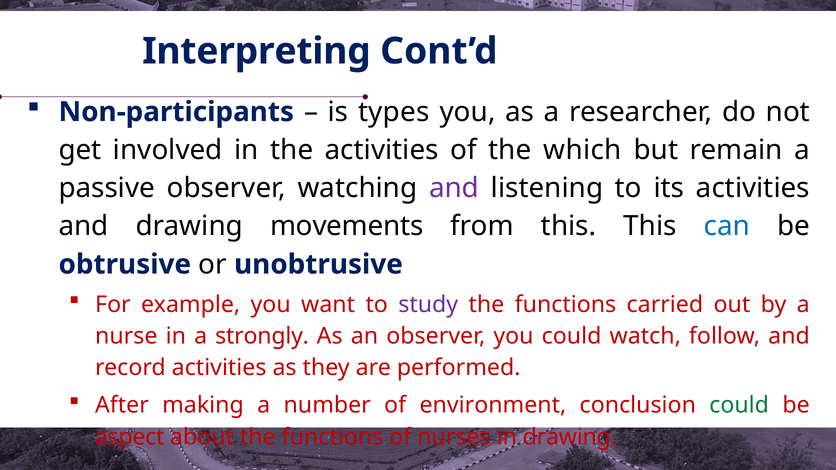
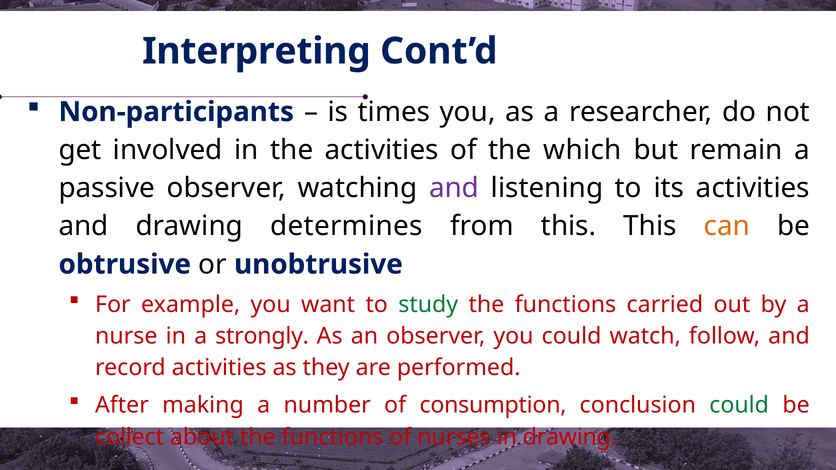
types: types -> times (394, 112)
movements: movements -> determines (346, 226)
can colour: blue -> orange (727, 226)
study colour: purple -> green (428, 305)
environment: environment -> consumption (493, 406)
aspect: aspect -> collect (130, 437)
